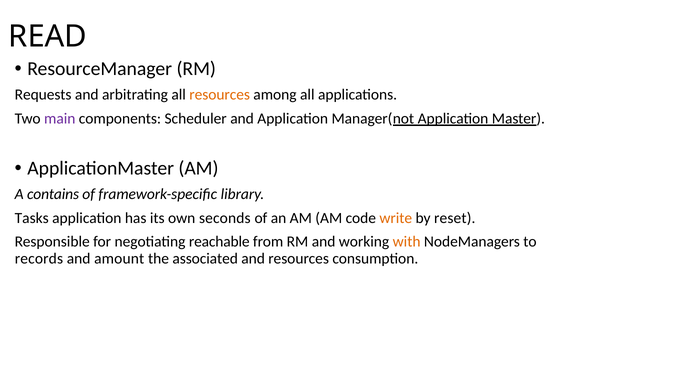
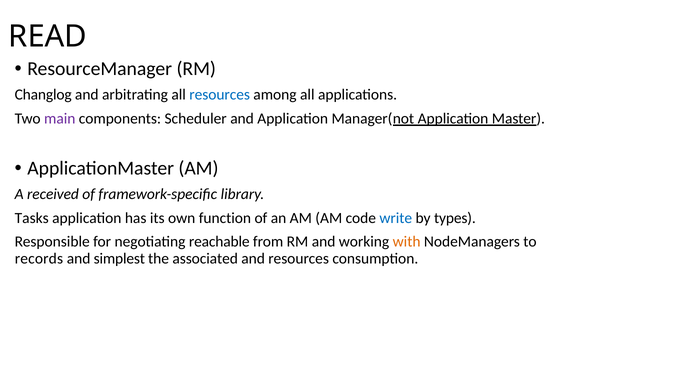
Requests: Requests -> Changlog (43, 95)
resources colour: orange -> blue (220, 95)
contains: contains -> received (53, 194)
seconds: seconds -> function (225, 218)
write colour: orange -> blue (396, 218)
reset: reset -> types (455, 218)
amount: amount -> simplest (119, 258)
